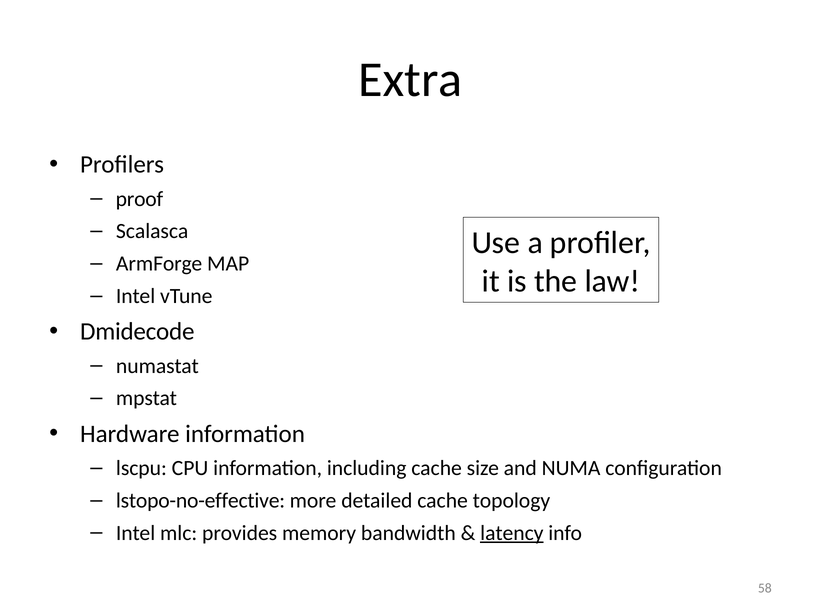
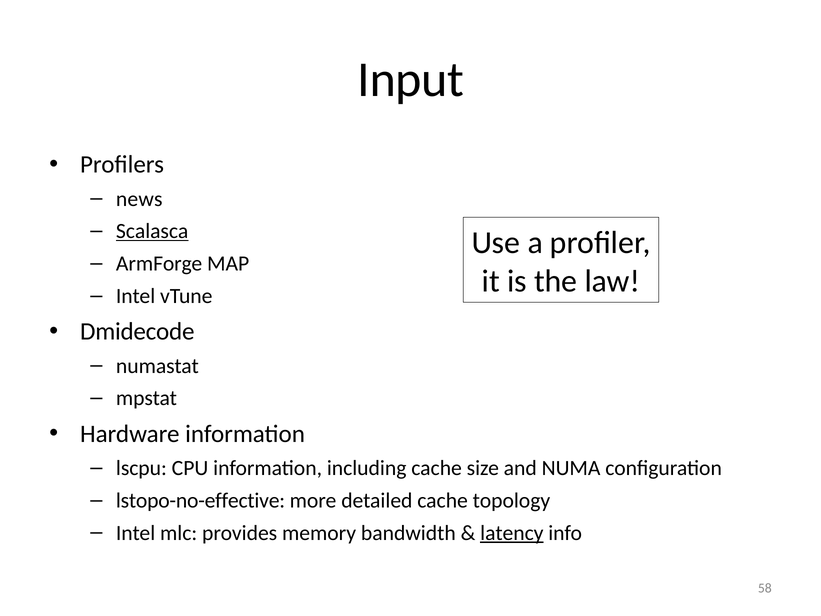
Extra: Extra -> Input (411, 79)
proof: proof -> news (139, 199)
Scalasca underline: none -> present (152, 231)
